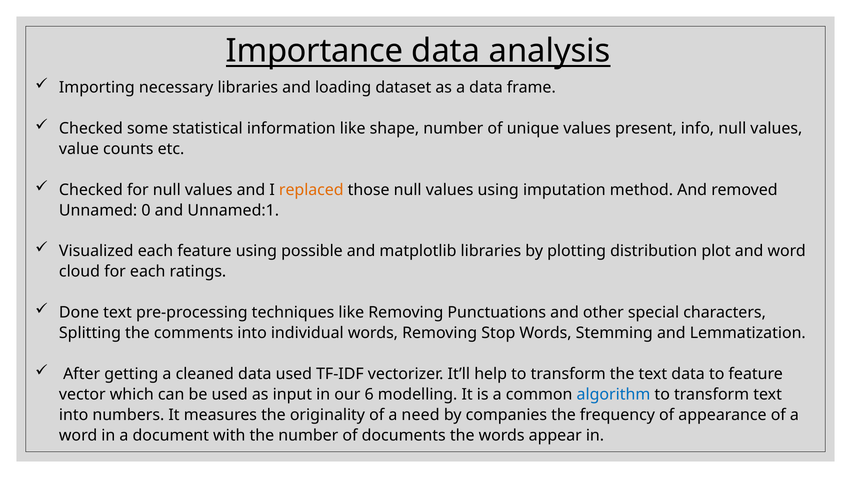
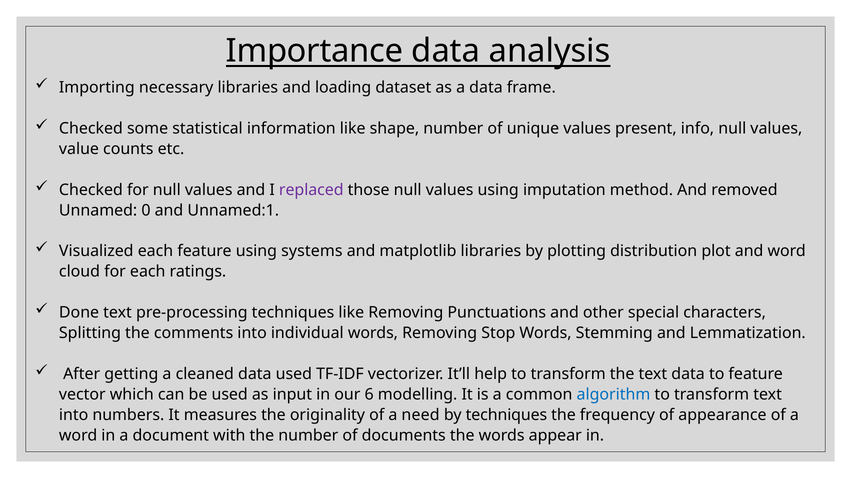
replaced colour: orange -> purple (311, 190)
possible: possible -> systems (312, 252)
by companies: companies -> techniques (506, 415)
